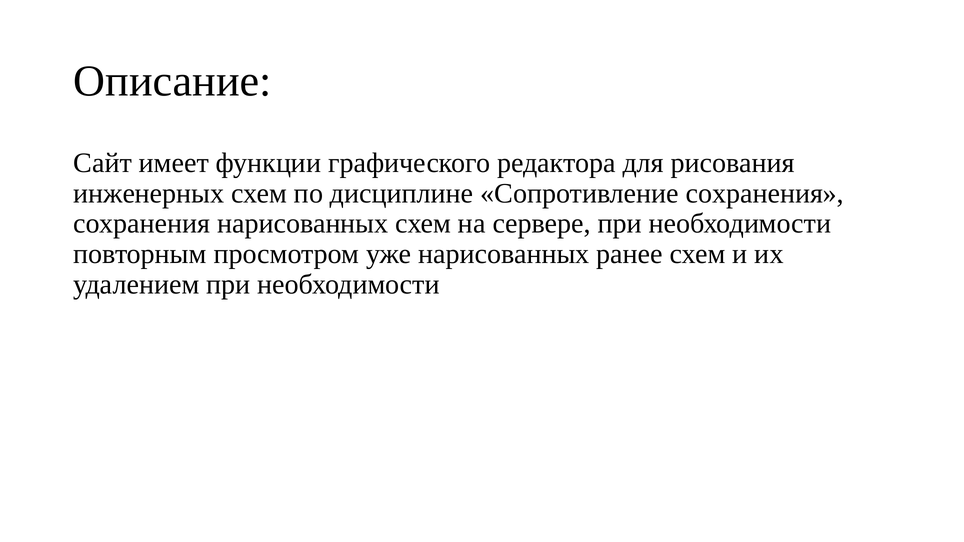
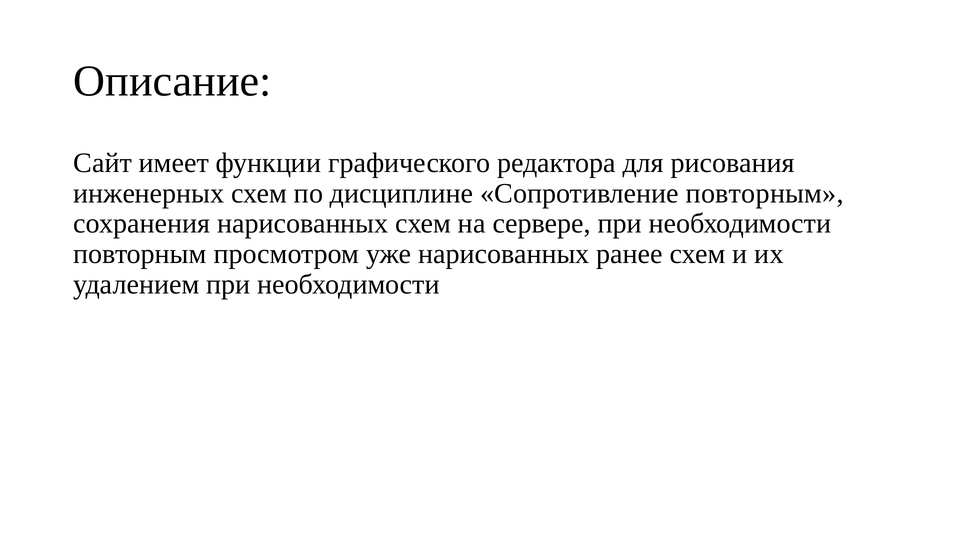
Сопротивление сохранения: сохранения -> повторным (765, 193)
